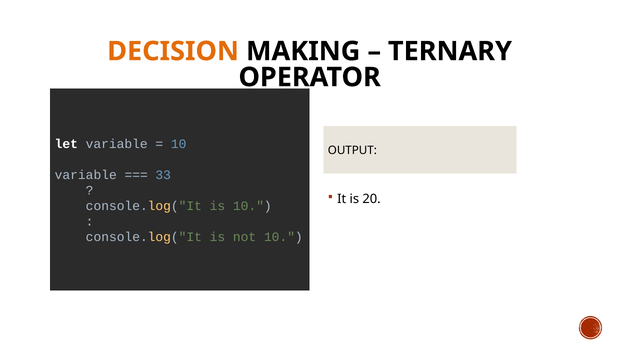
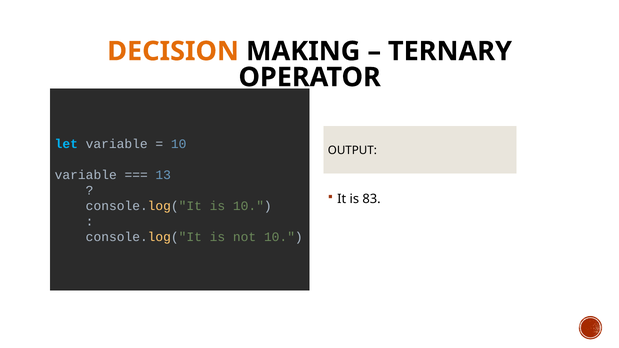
let colour: white -> light blue (66, 144)
33: 33 -> 13 (163, 175)
20: 20 -> 83 (372, 199)
